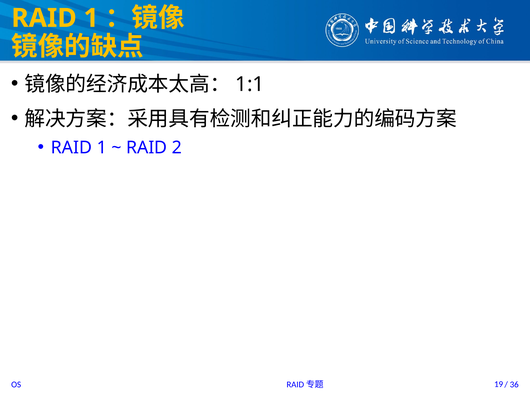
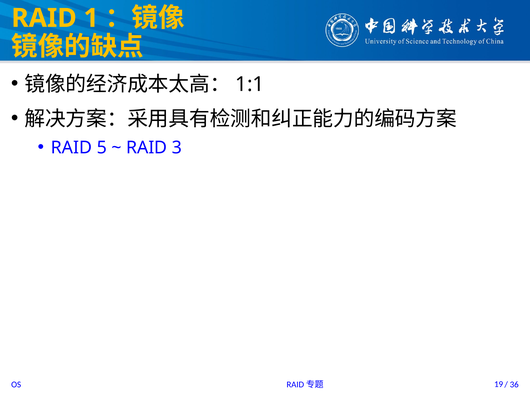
1: 1 -> 5 (102, 147)
2: 2 -> 3 (177, 147)
